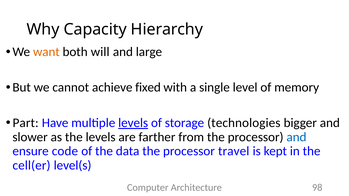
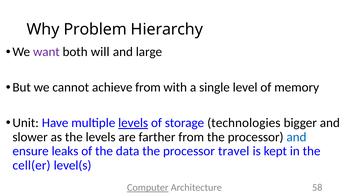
Capacity: Capacity -> Problem (95, 29)
want colour: orange -> purple (46, 52)
achieve fixed: fixed -> from (148, 88)
Part: Part -> Unit (26, 123)
code: code -> leaks (65, 151)
Computer underline: none -> present (148, 188)
98: 98 -> 58 (317, 188)
